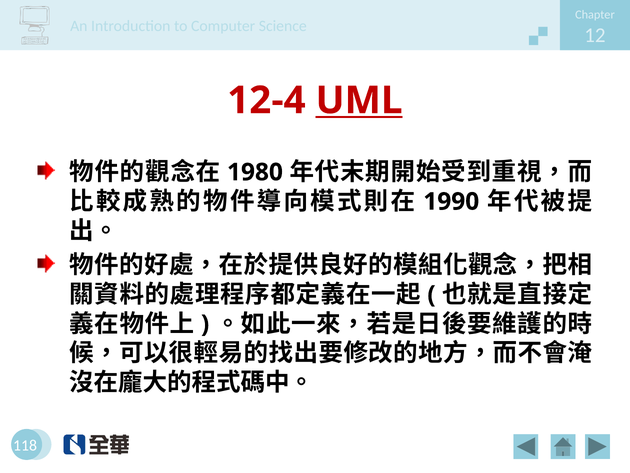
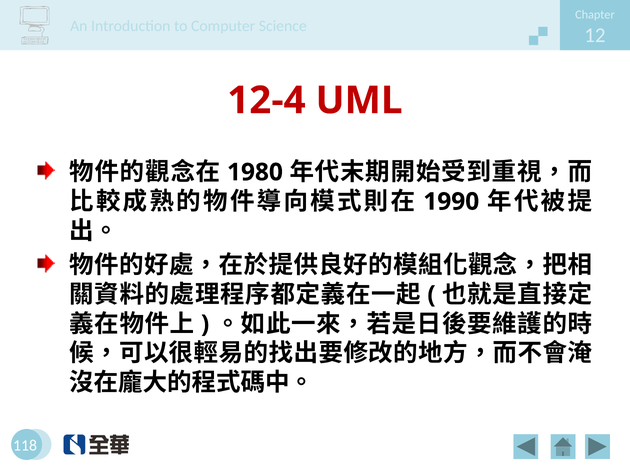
UML underline: present -> none (359, 100)
